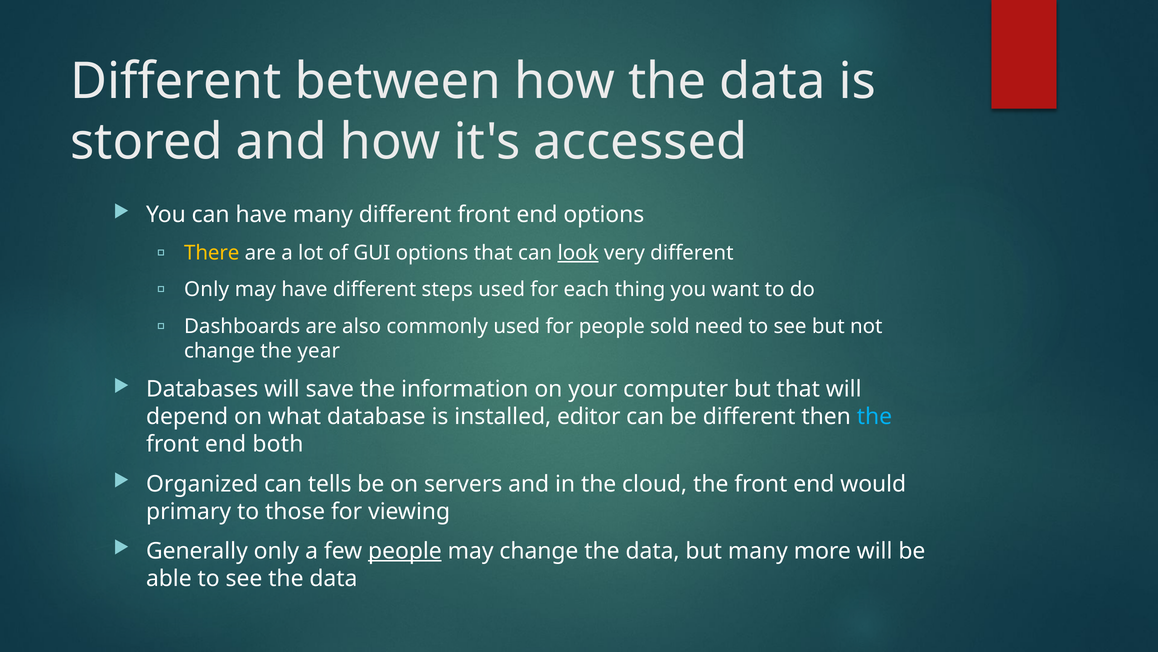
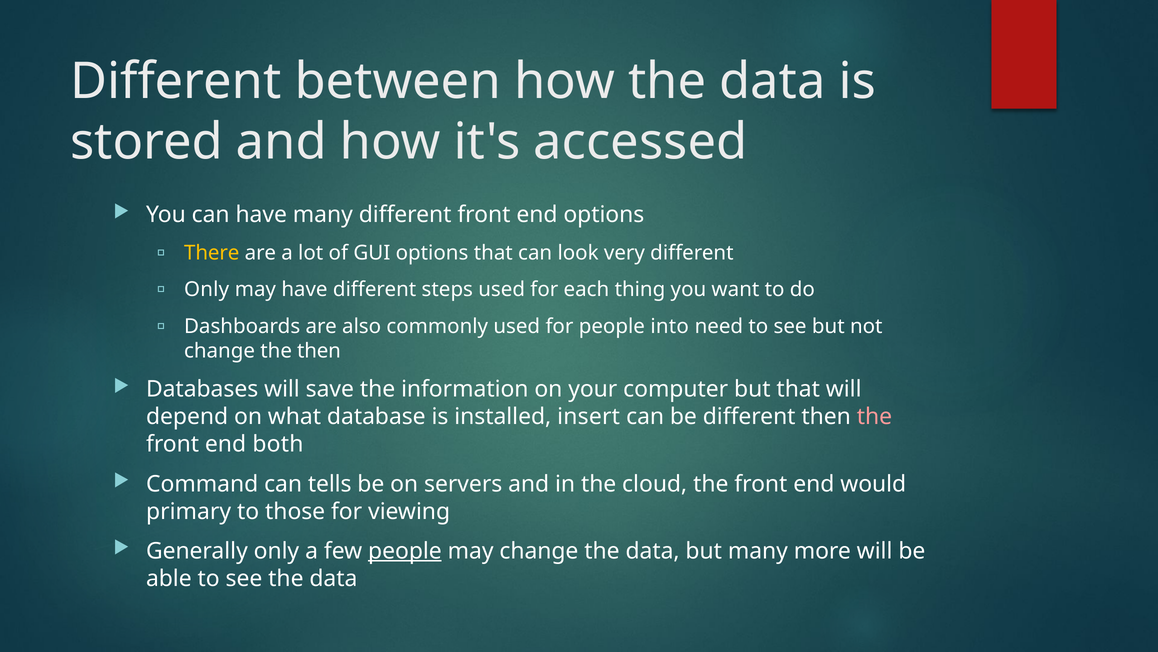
look underline: present -> none (578, 253)
sold: sold -> into (670, 326)
the year: year -> then (319, 351)
editor: editor -> insert (589, 416)
the colour: light blue -> pink (874, 416)
Organized: Organized -> Command (202, 483)
